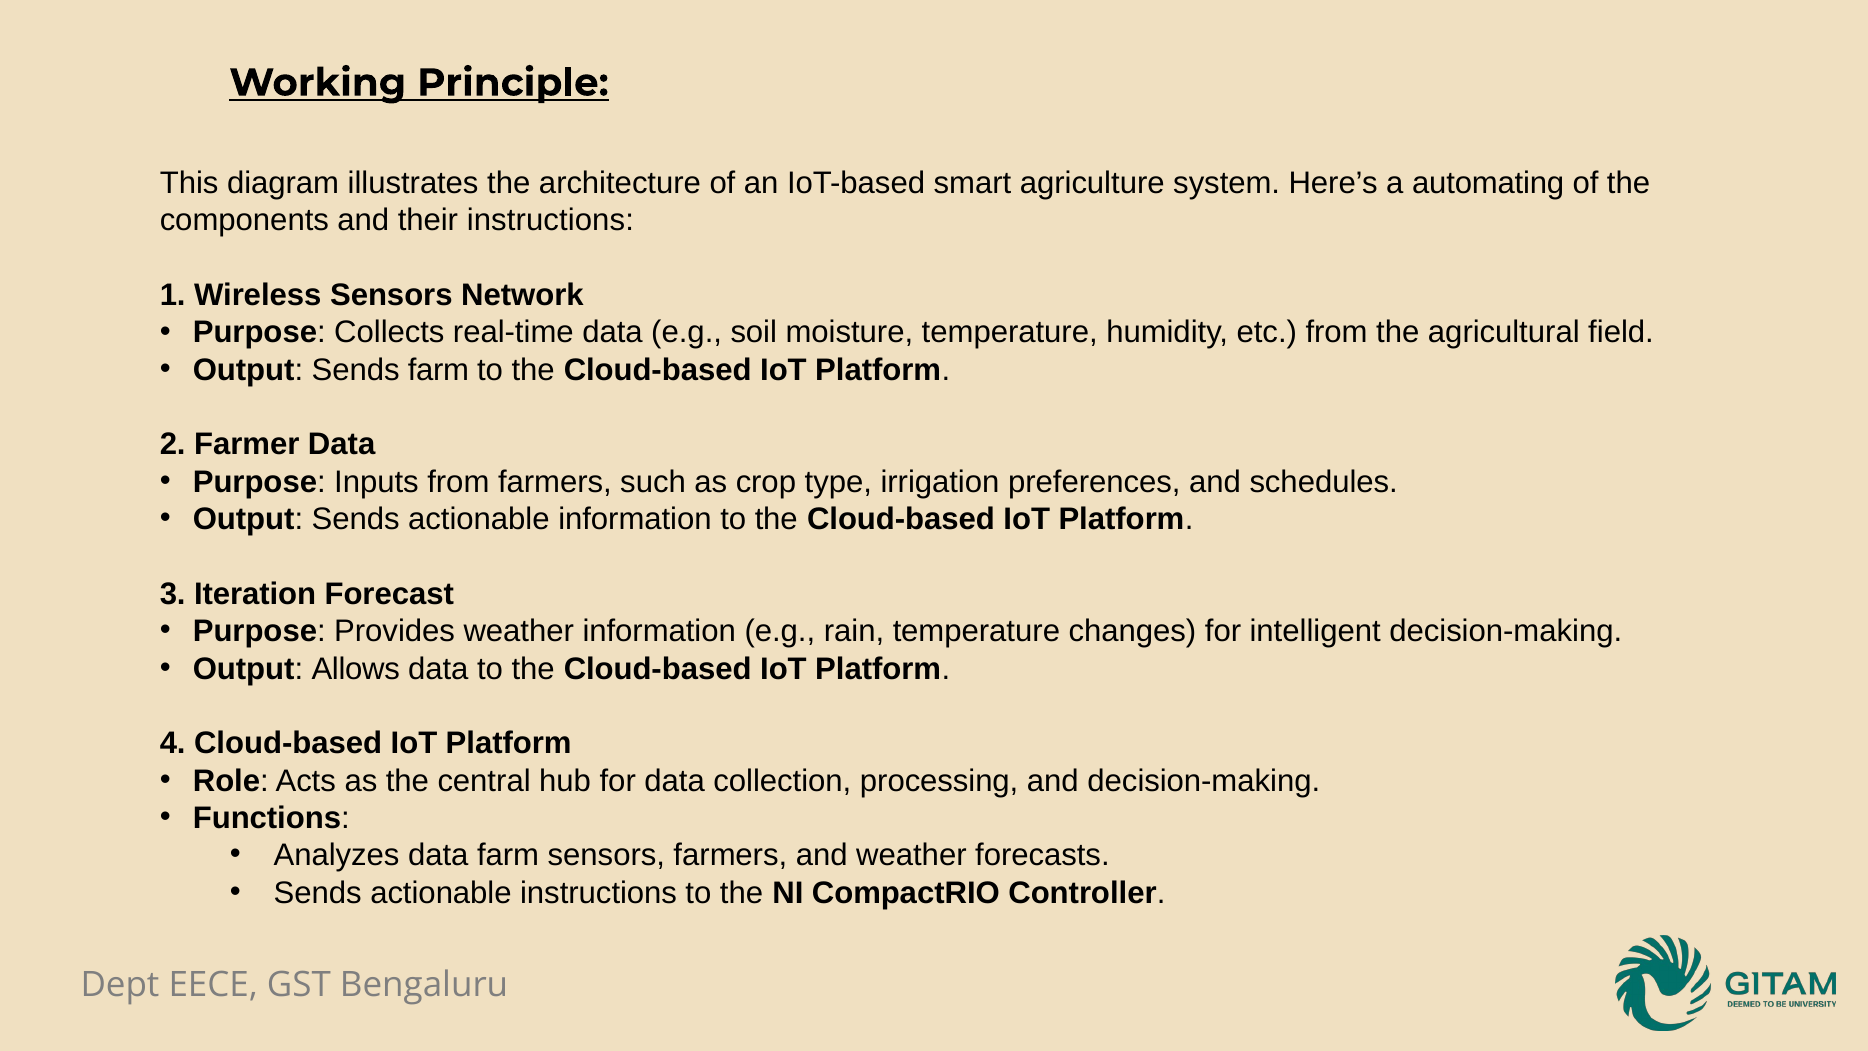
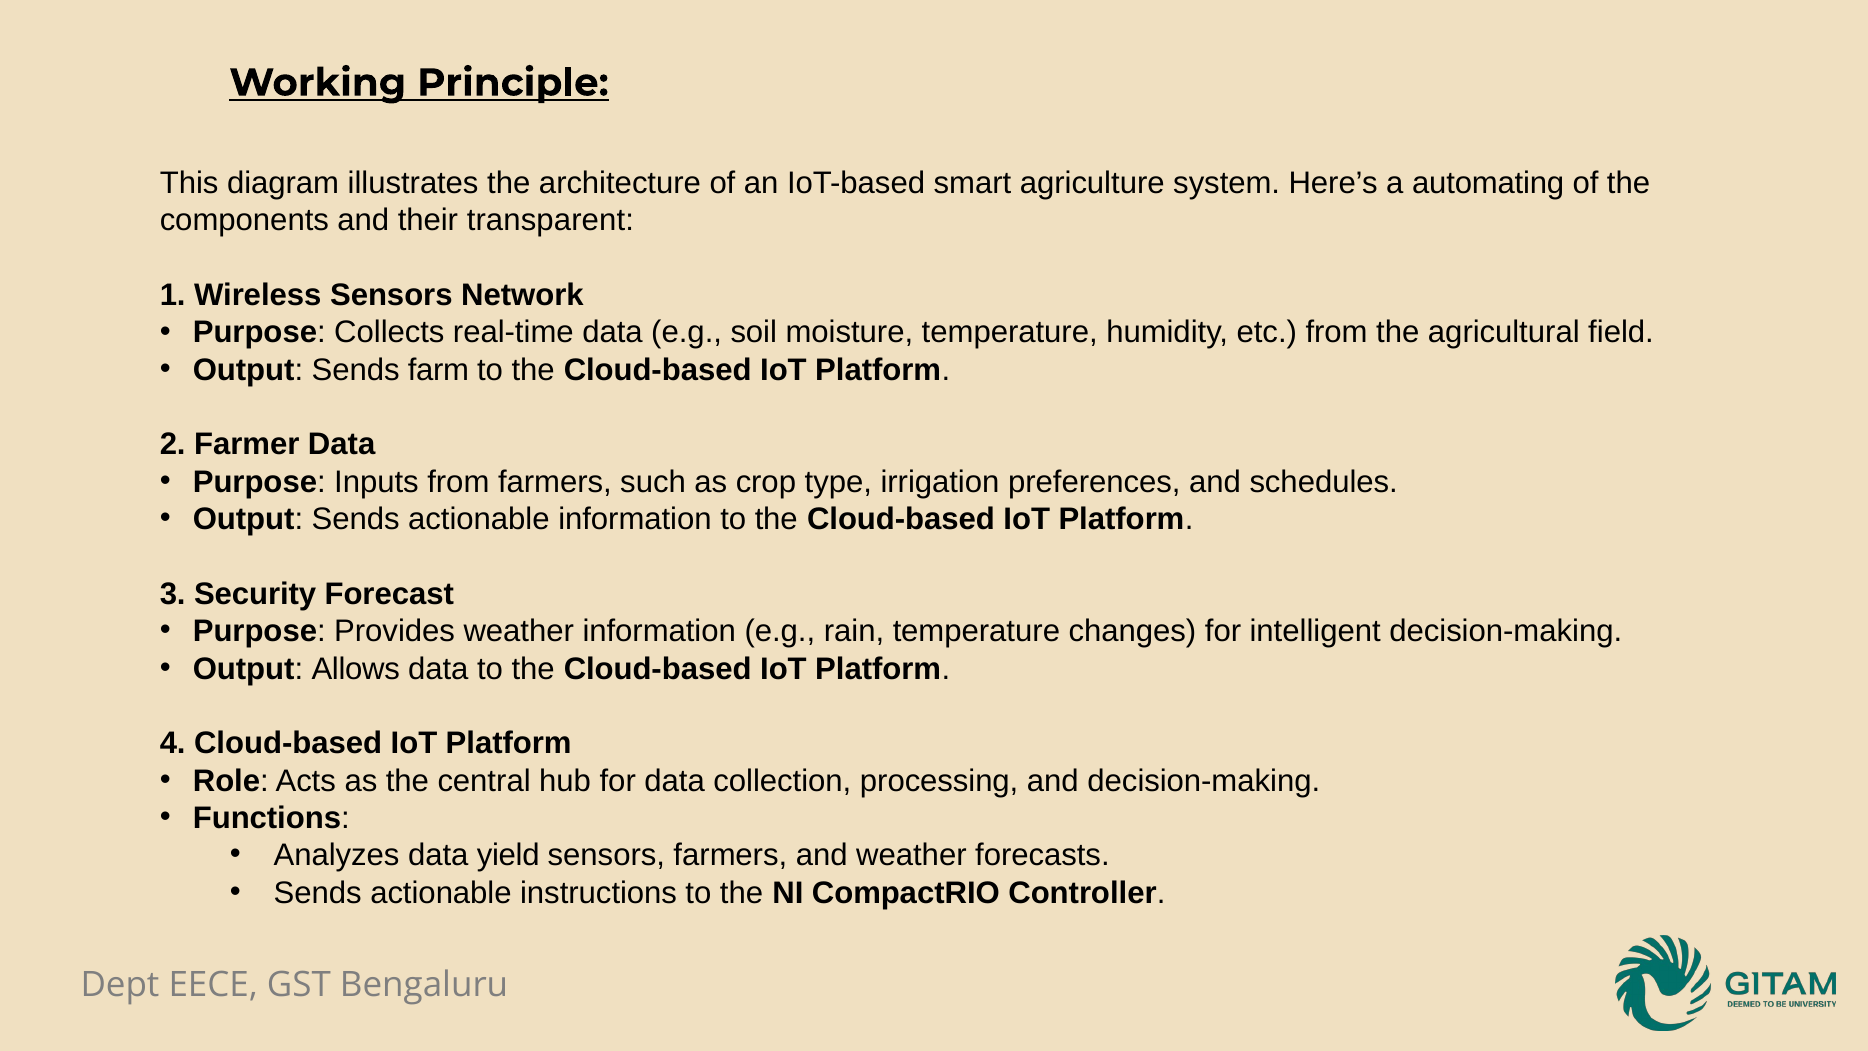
their instructions: instructions -> transparent (550, 221)
Iteration: Iteration -> Security (255, 594)
data farm: farm -> yield (508, 855)
